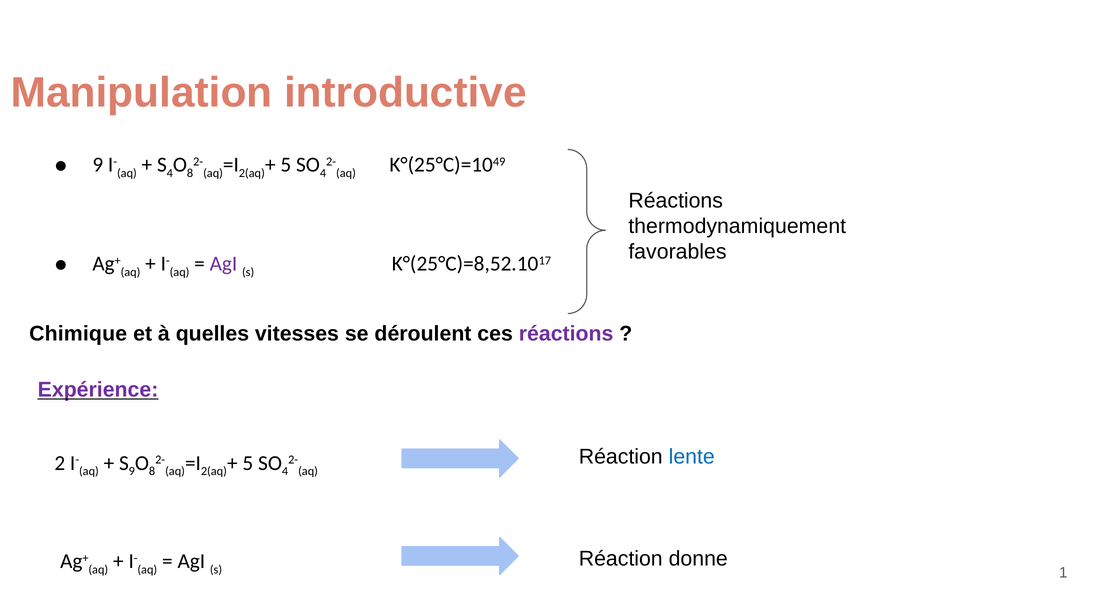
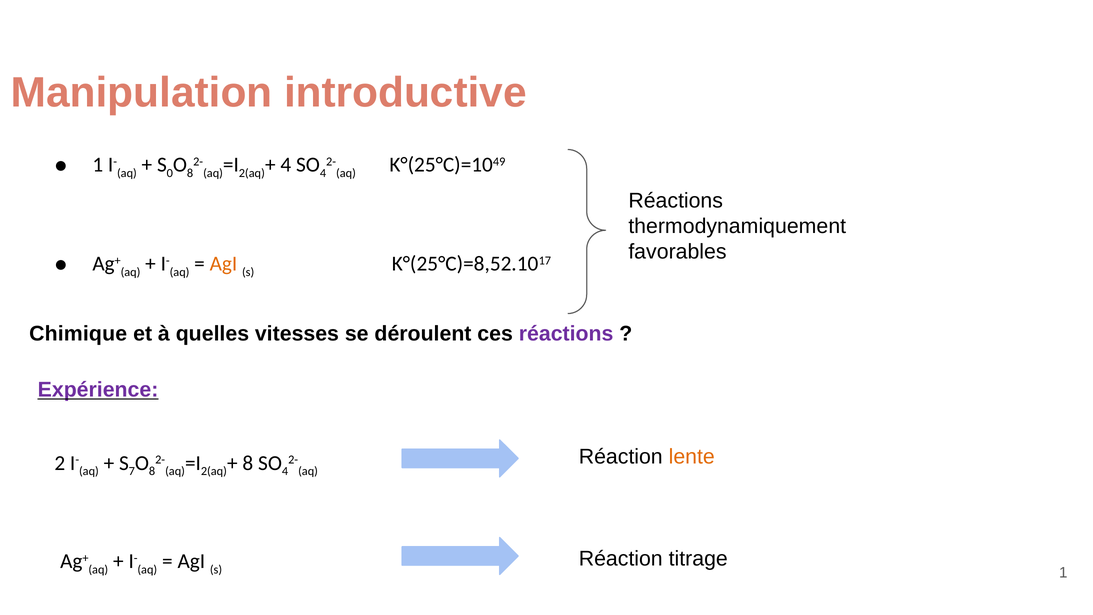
9: 9 -> 1 (98, 165)
S 4: 4 -> 0 (170, 173)
5: 5 -> 4 (286, 165)
AgI colour: purple -> orange (223, 264)
lente colour: blue -> orange (692, 457)
S 9: 9 -> 7 (132, 471)
5: 5 -> 8 (248, 463)
donne: donne -> titrage (698, 559)
